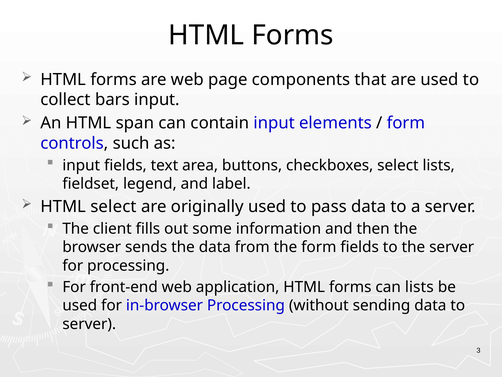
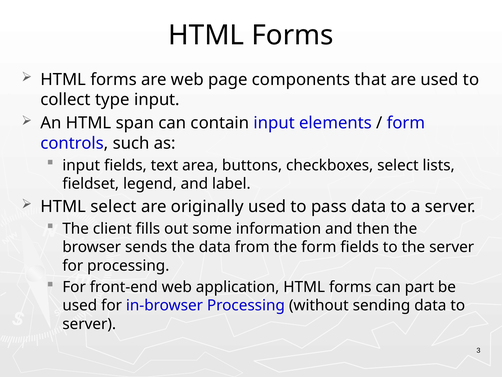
bars: bars -> type (112, 100)
can lists: lists -> part (419, 287)
